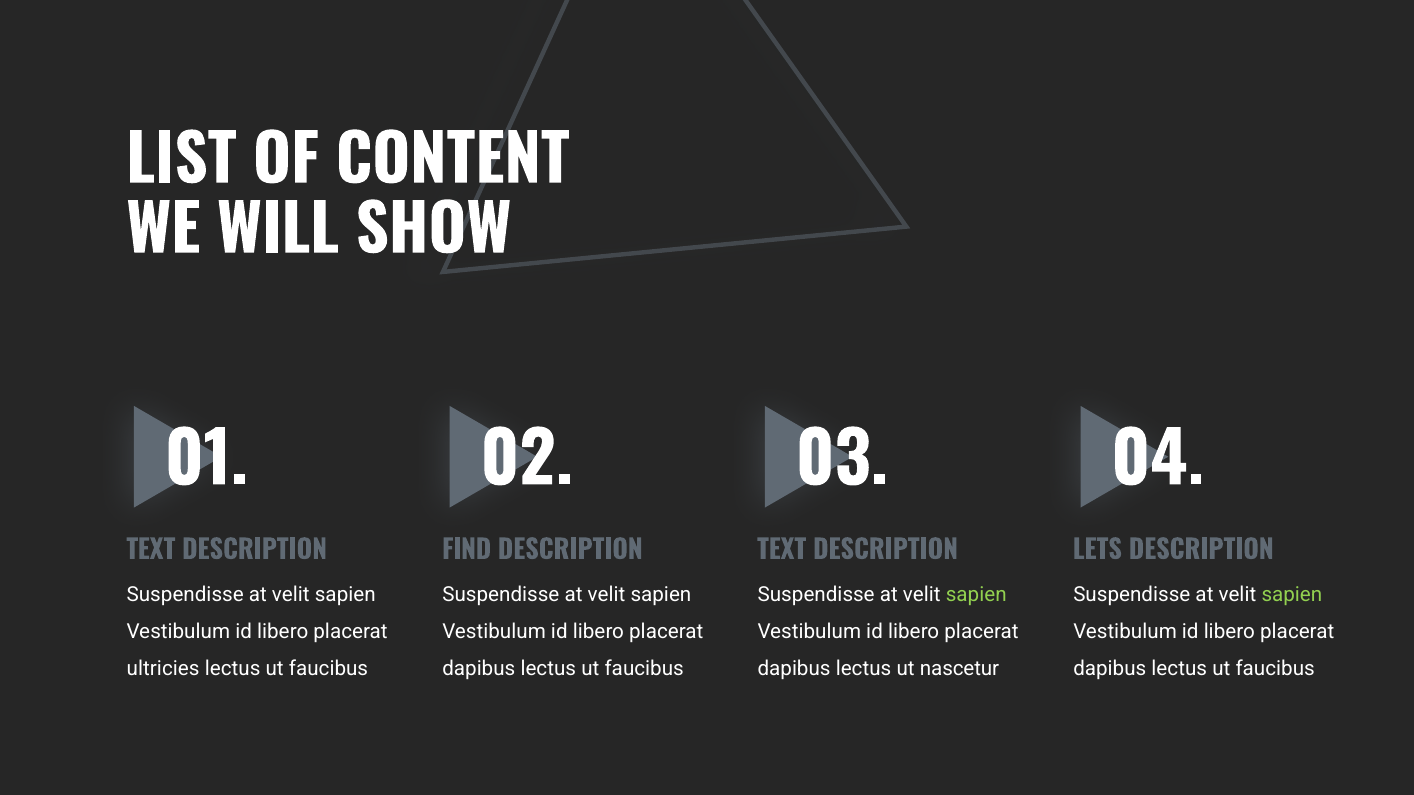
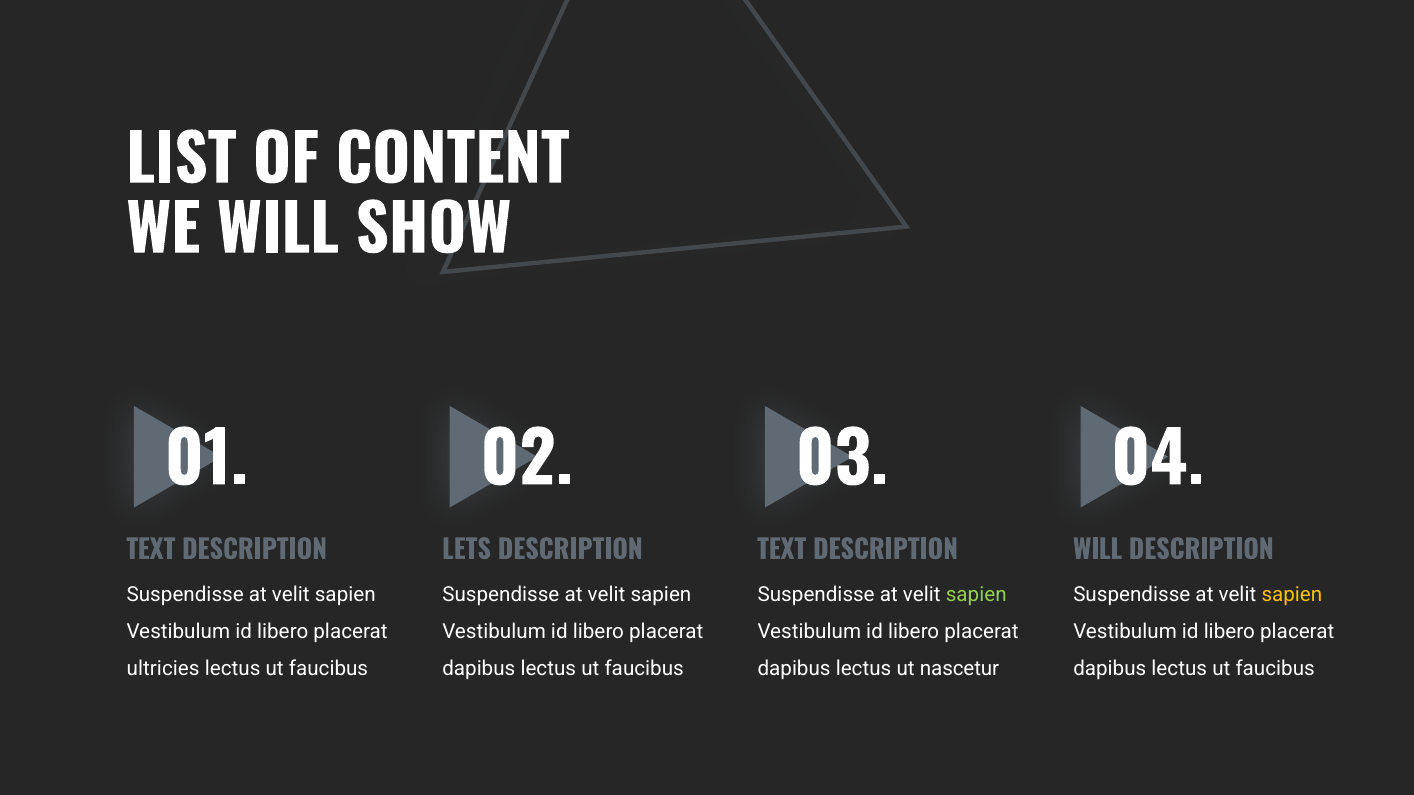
FIND: FIND -> LETS (466, 550)
LETS: LETS -> WILL (1098, 550)
sapien colour: light green -> yellow (1292, 595)
